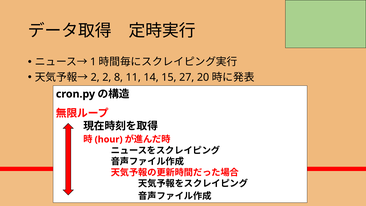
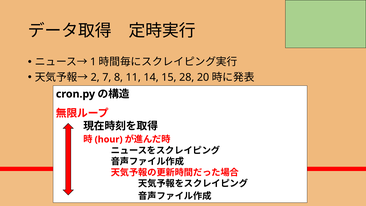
2: 2 -> 7 (107, 77)
27: 27 -> 28 (187, 77)
